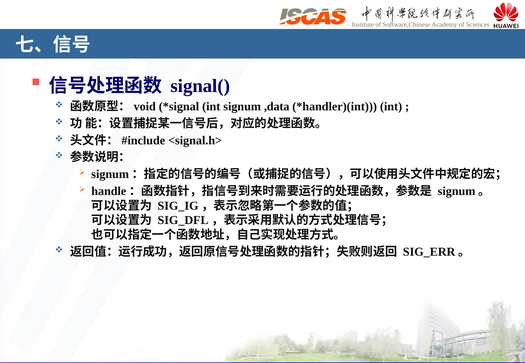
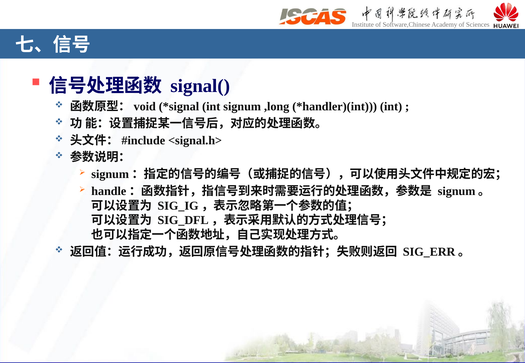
,data: ,data -> ,long (277, 107)
